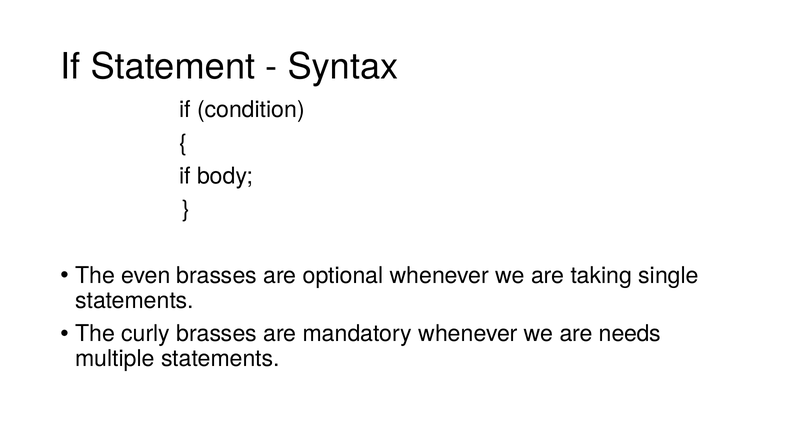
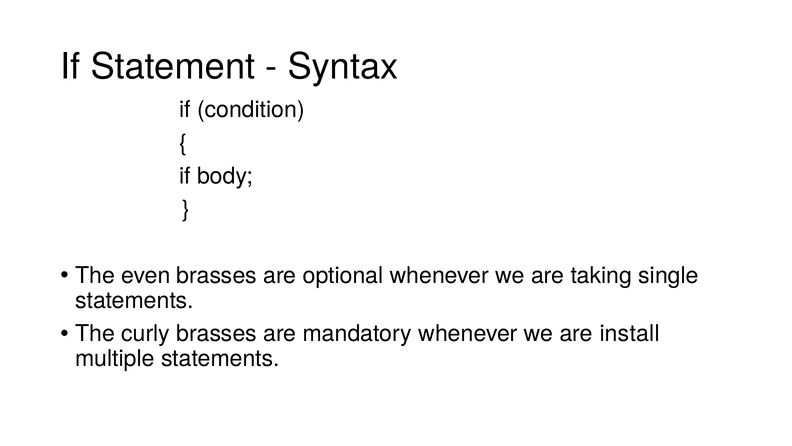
needs: needs -> install (630, 333)
